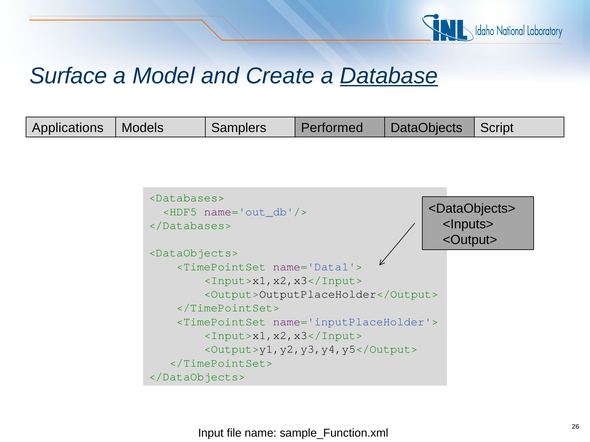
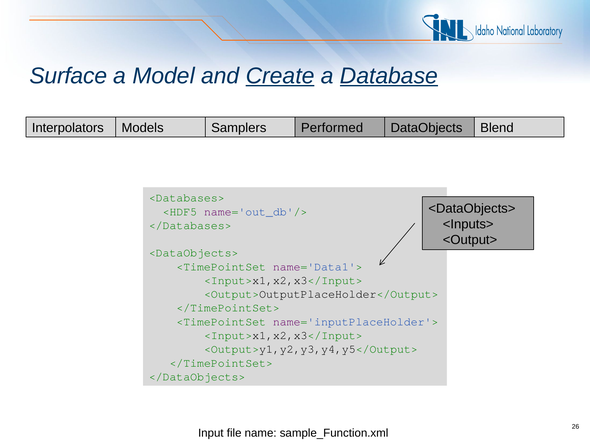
Create underline: none -> present (280, 76)
Applications: Applications -> Interpolators (68, 128)
Script: Script -> Blend (497, 128)
